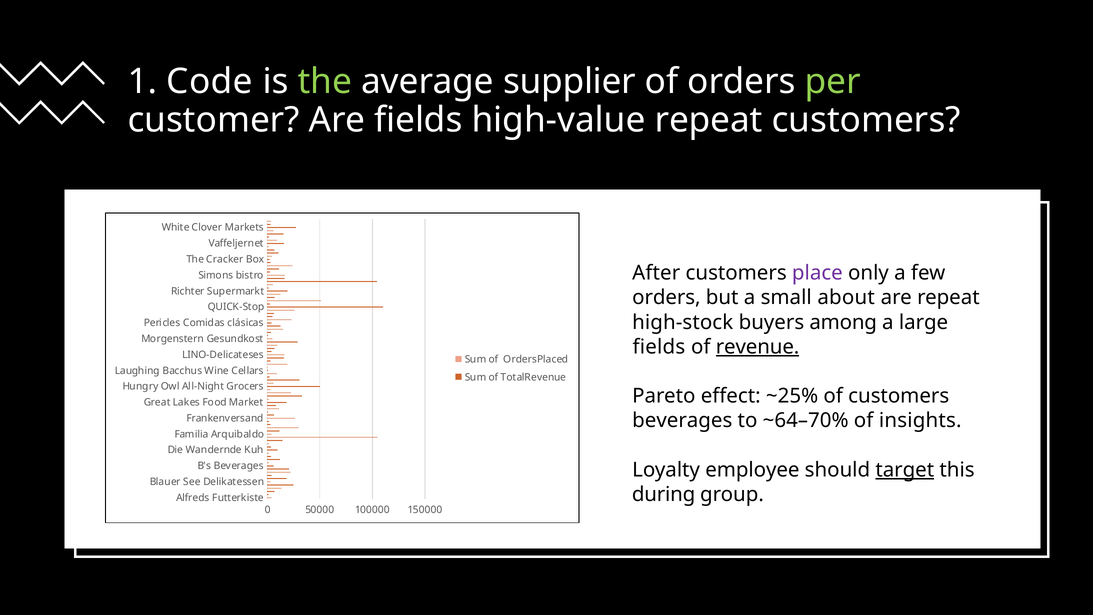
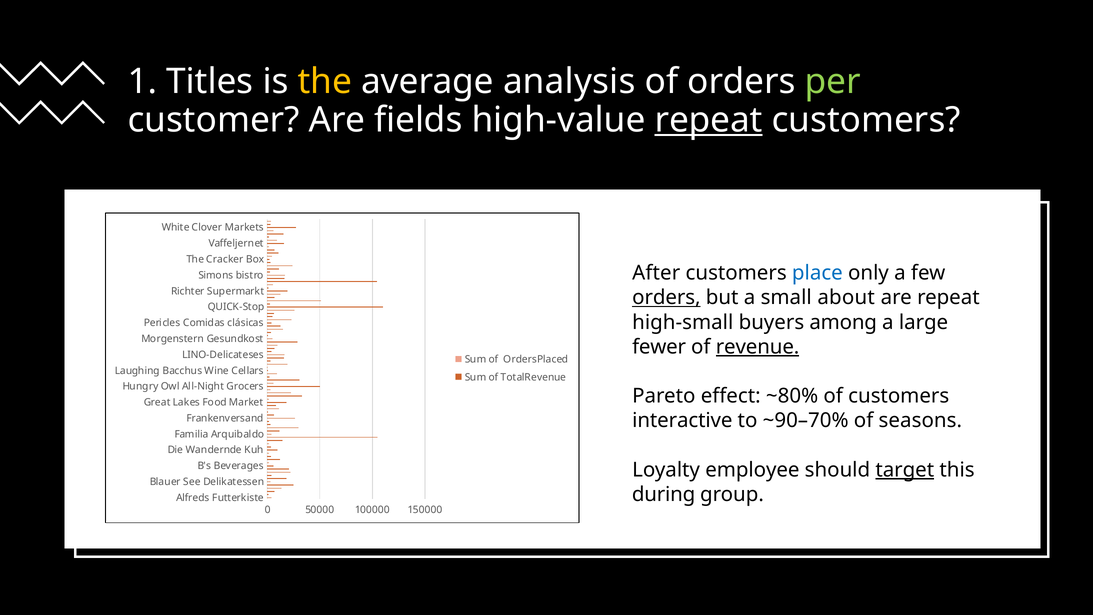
Code: Code -> Titles (210, 82)
the colour: light green -> yellow (325, 82)
supplier: supplier -> analysis (569, 82)
repeat underline: none -> present (709, 120)
place colour: purple -> blue (817, 273)
orders underline: none -> present (666, 298)
high-stock: high-stock -> high-small (683, 322)
fields: fields -> fewer (659, 347)
~25%: ~25% -> ~80% (792, 396)
beverages: beverages -> interactive (682, 421)
~64–70%: ~64–70% -> ~90–70% (806, 421)
insights: insights -> seasons (920, 421)
